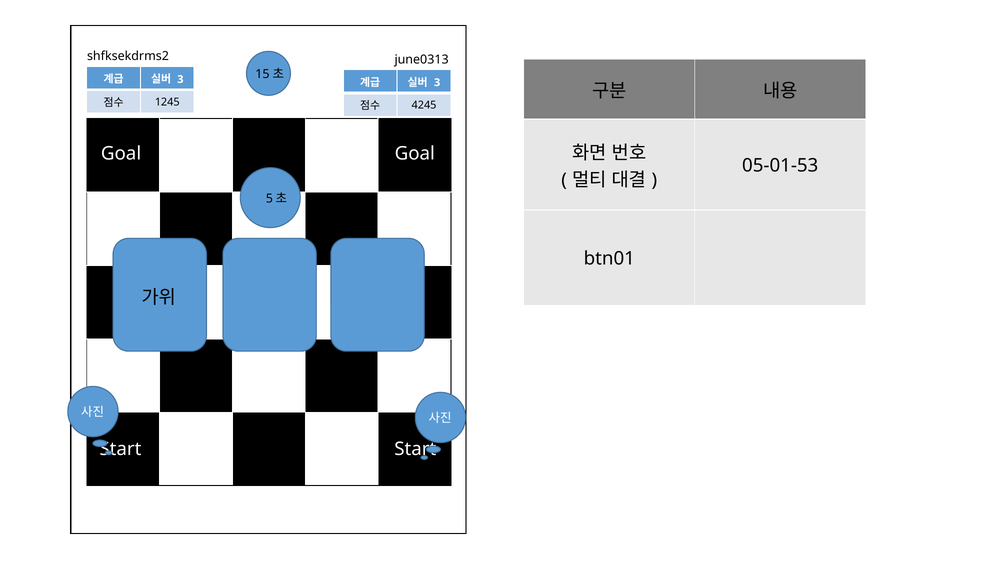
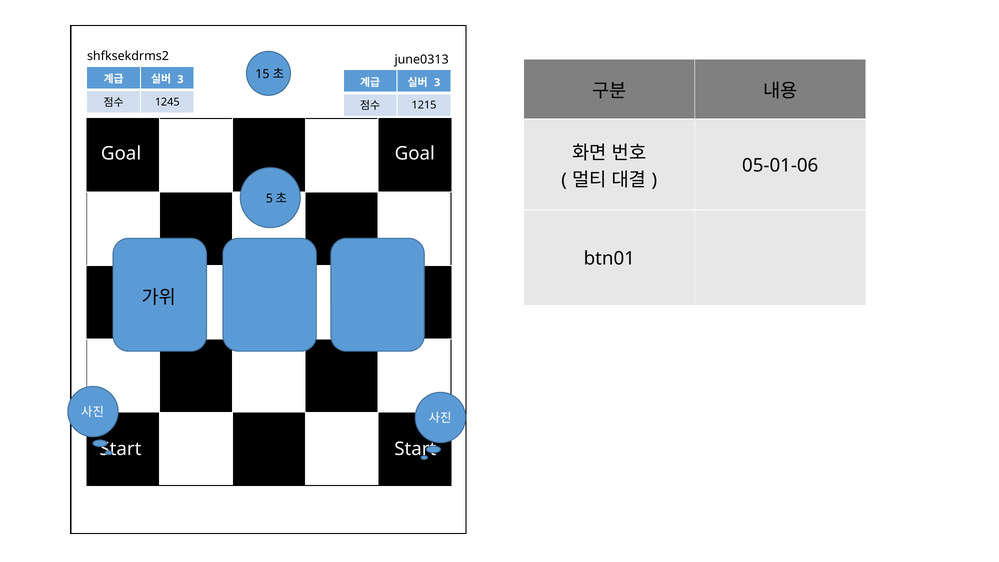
4245: 4245 -> 1215 (424, 105)
05-01-53: 05-01-53 -> 05-01-06 (780, 165)
